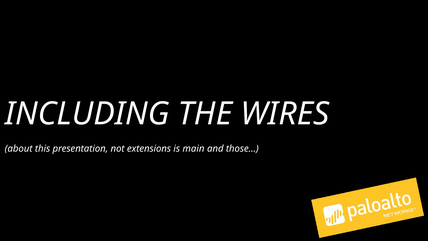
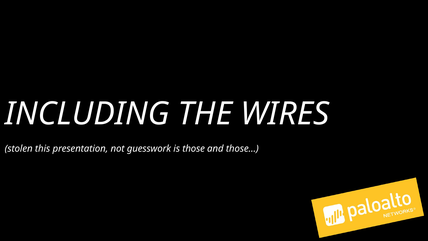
about: about -> stolen (19, 149)
extensions: extensions -> guesswork (149, 149)
main: main -> those (194, 149)
